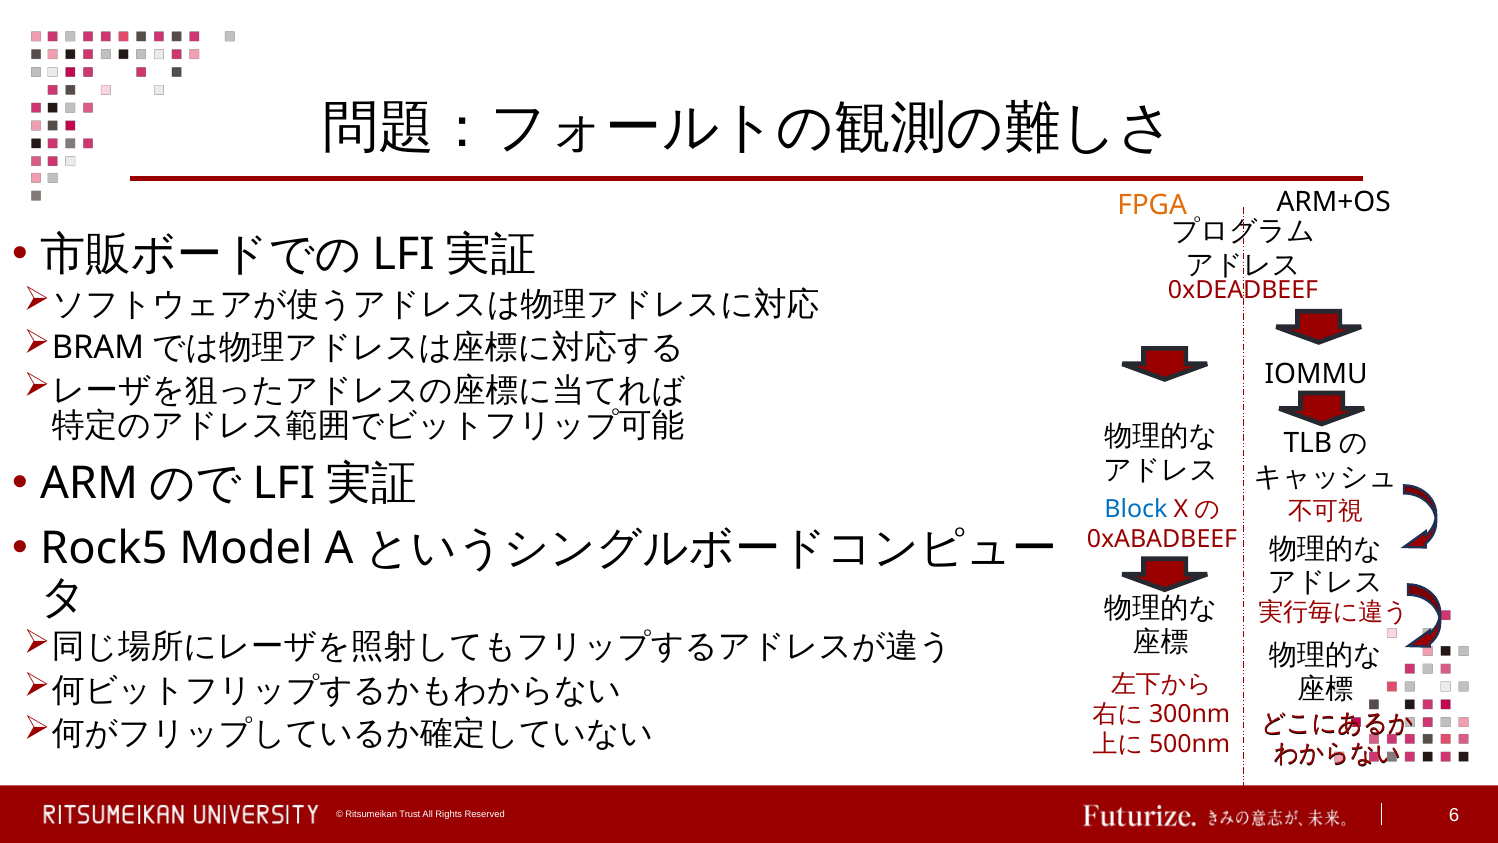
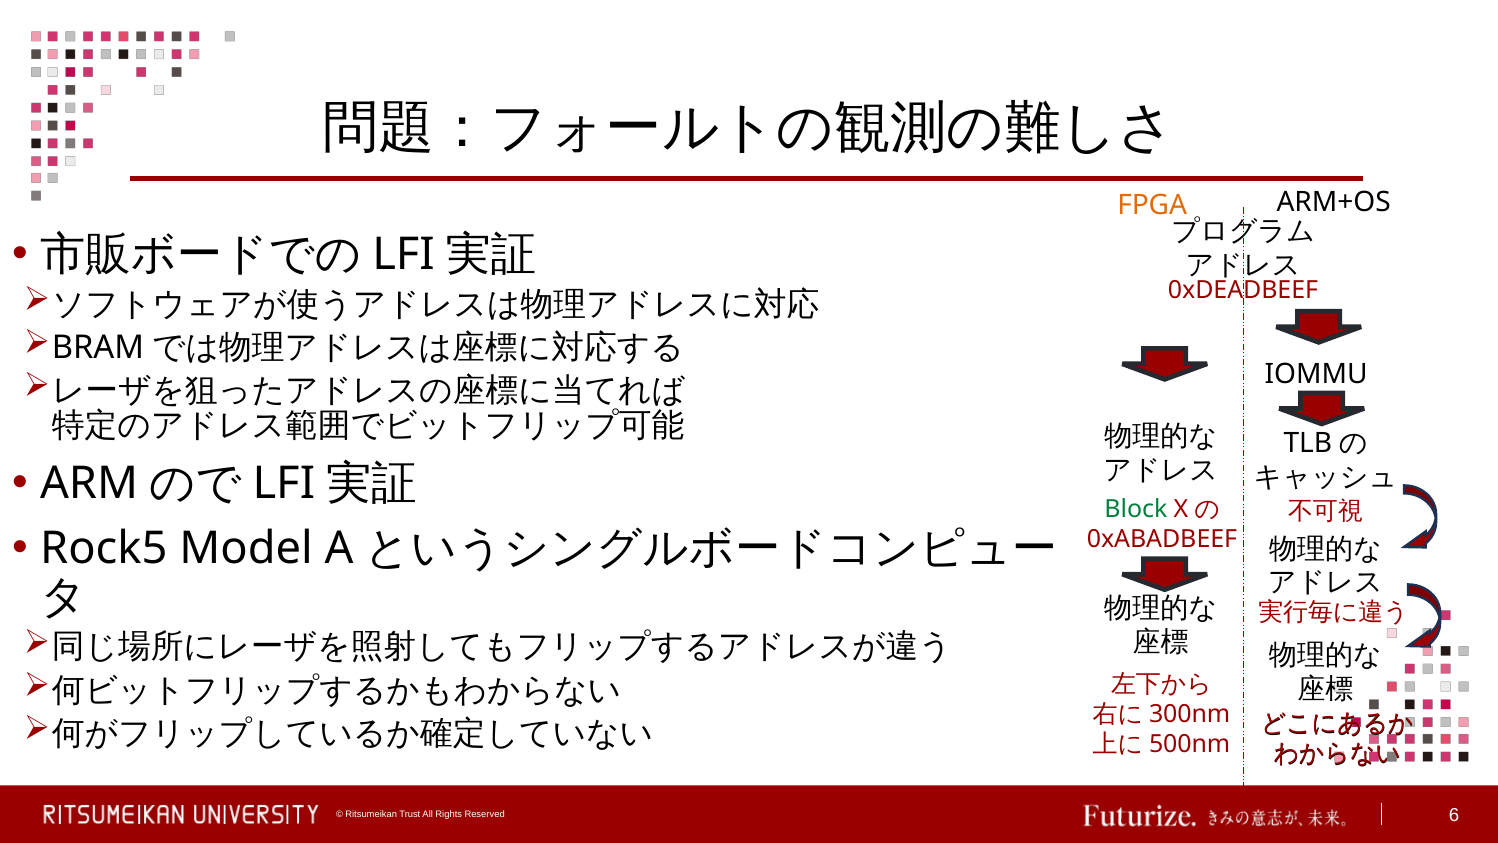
Block colour: blue -> green (1136, 509)
